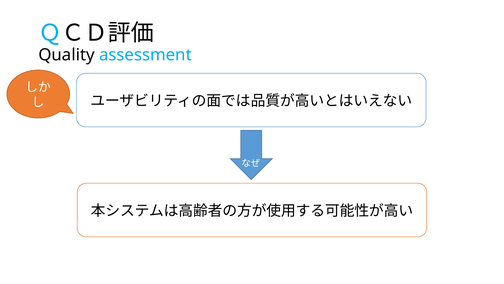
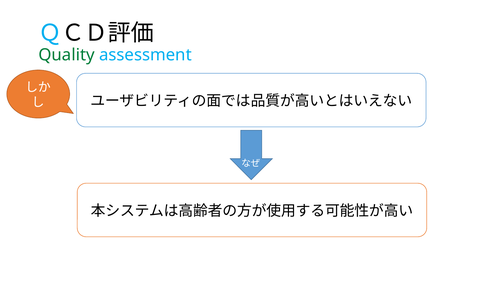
Quality colour: black -> green (67, 55)
